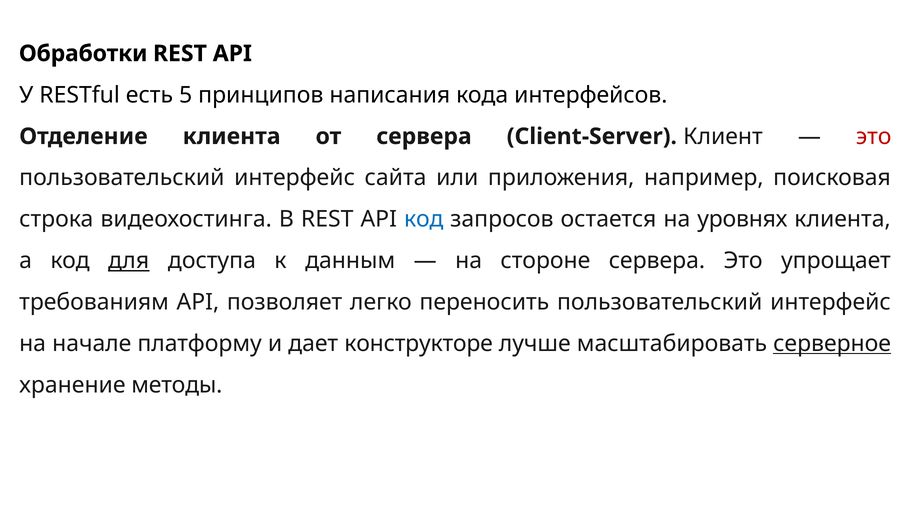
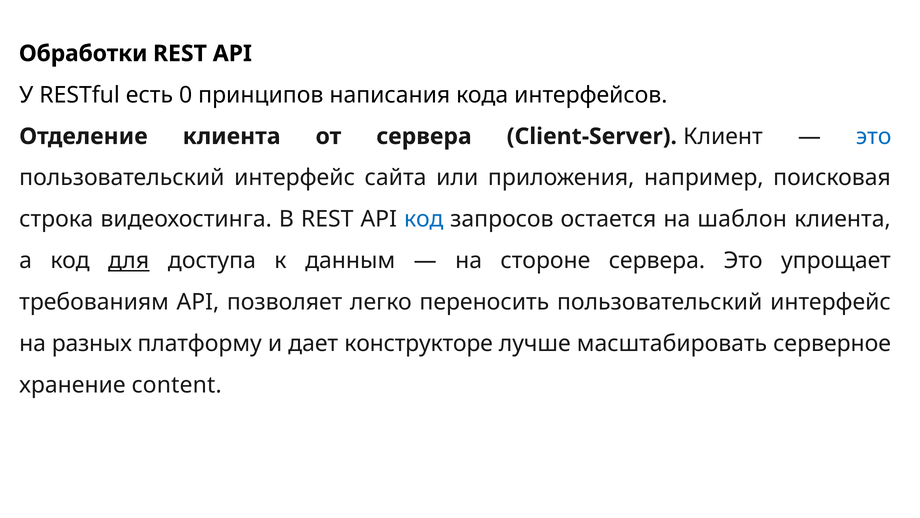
5: 5 -> 0 (186, 95)
это colour: red -> blue (874, 136)
уровнях: уровнях -> шаблон (742, 219)
начале: начале -> разных (92, 343)
серверное underline: present -> none (832, 343)
методы: методы -> content (177, 385)
